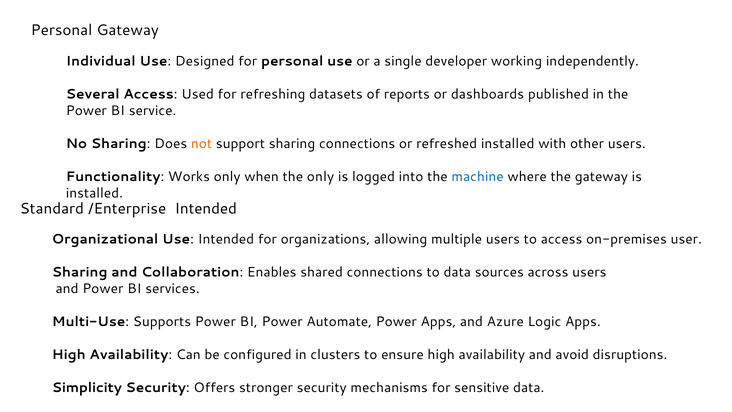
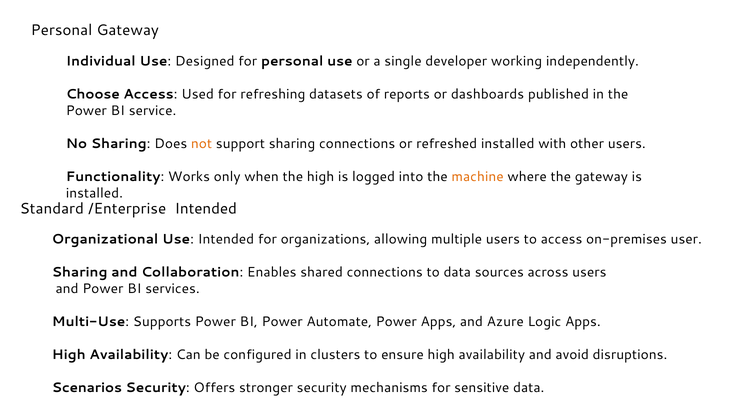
Several: Several -> Choose (93, 94)
the only: only -> high (321, 177)
machine colour: blue -> orange (478, 177)
Simplicity: Simplicity -> Scenarios (87, 387)
